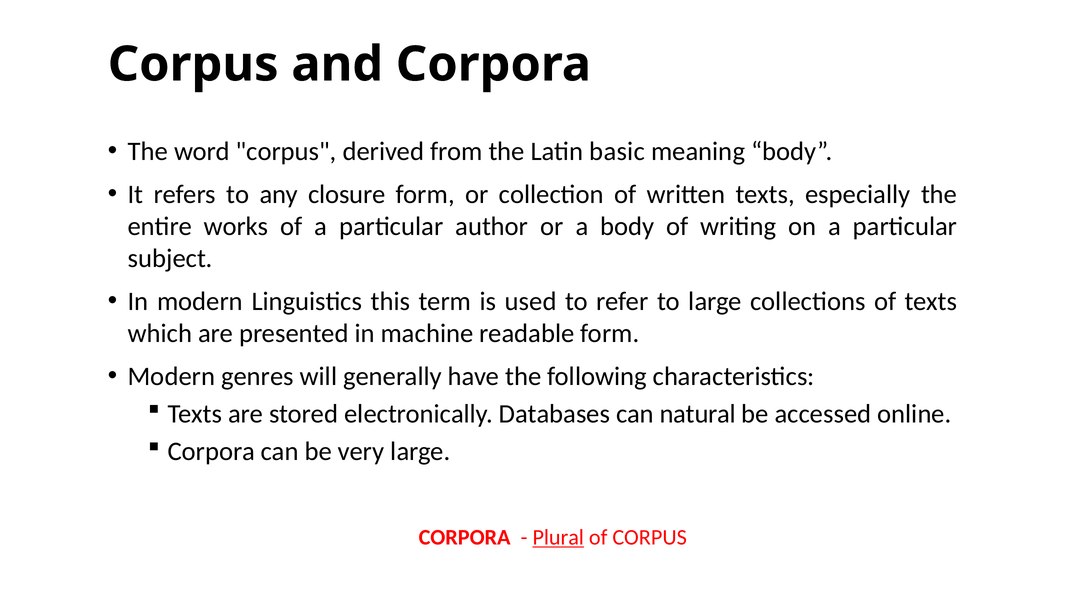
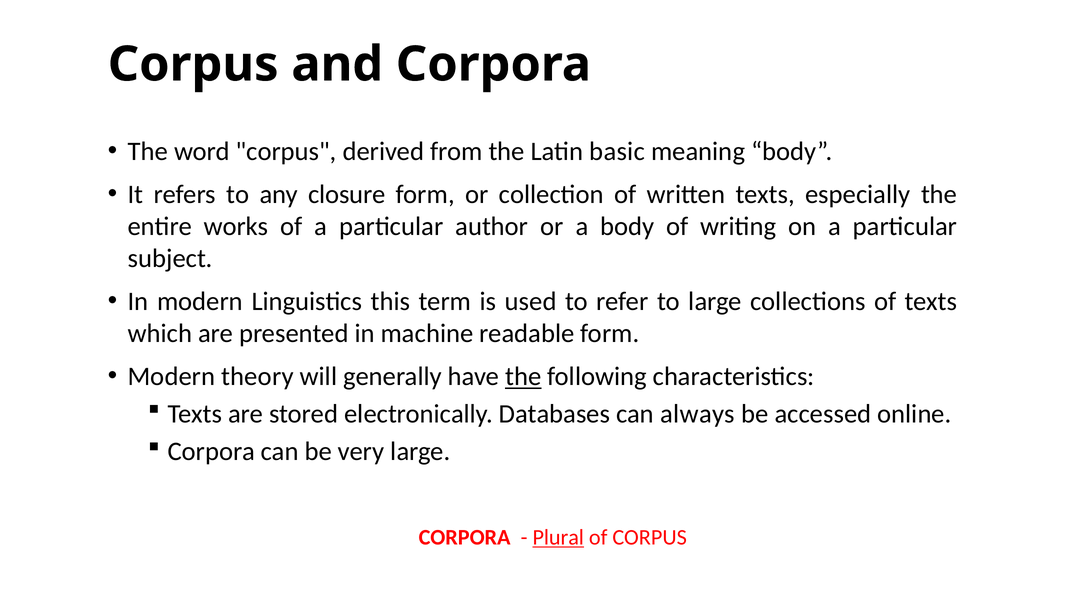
genres: genres -> theory (257, 376)
the underline: none -> present (523, 376)
natural: natural -> always (698, 414)
